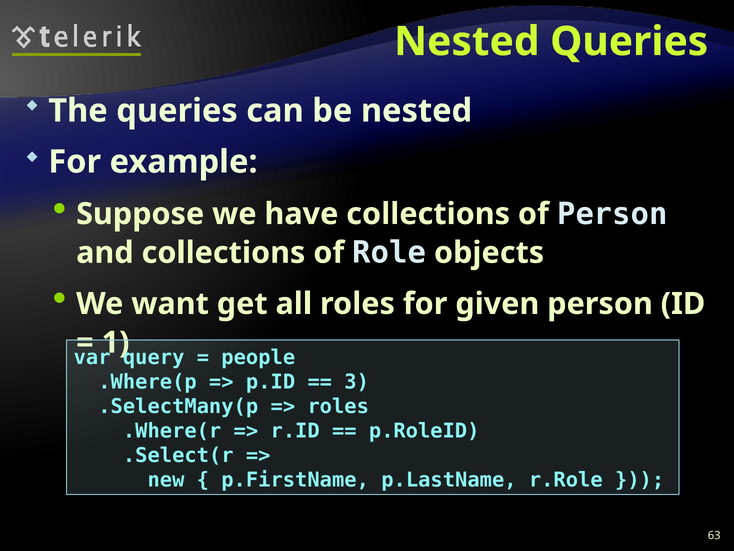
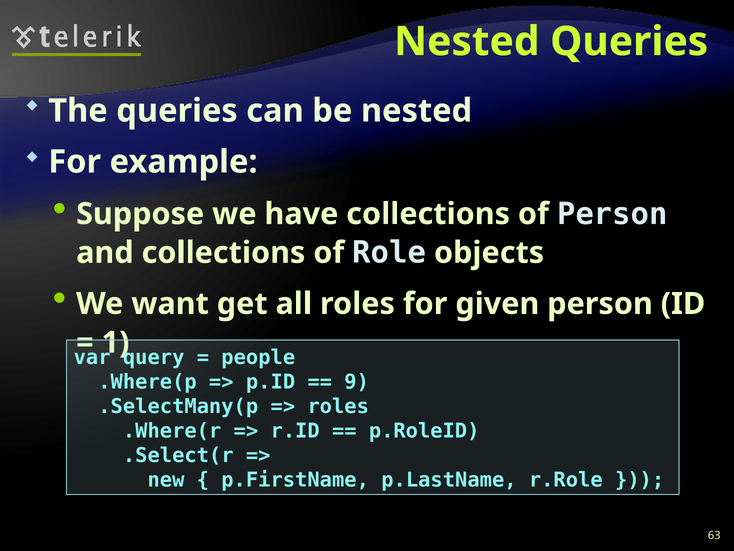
3: 3 -> 9 (357, 382)
